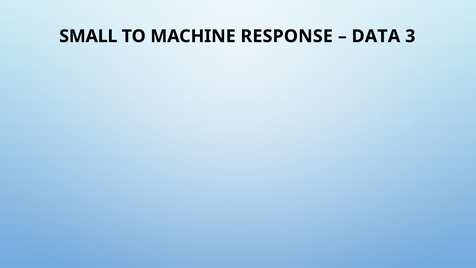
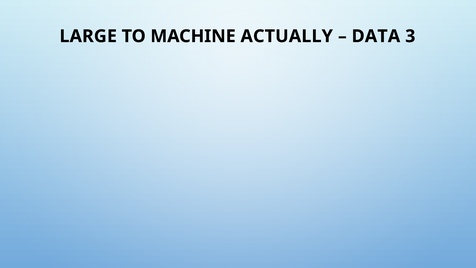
SMALL: SMALL -> LARGE (88, 36)
RESPONSE: RESPONSE -> ACTUALLY (287, 36)
